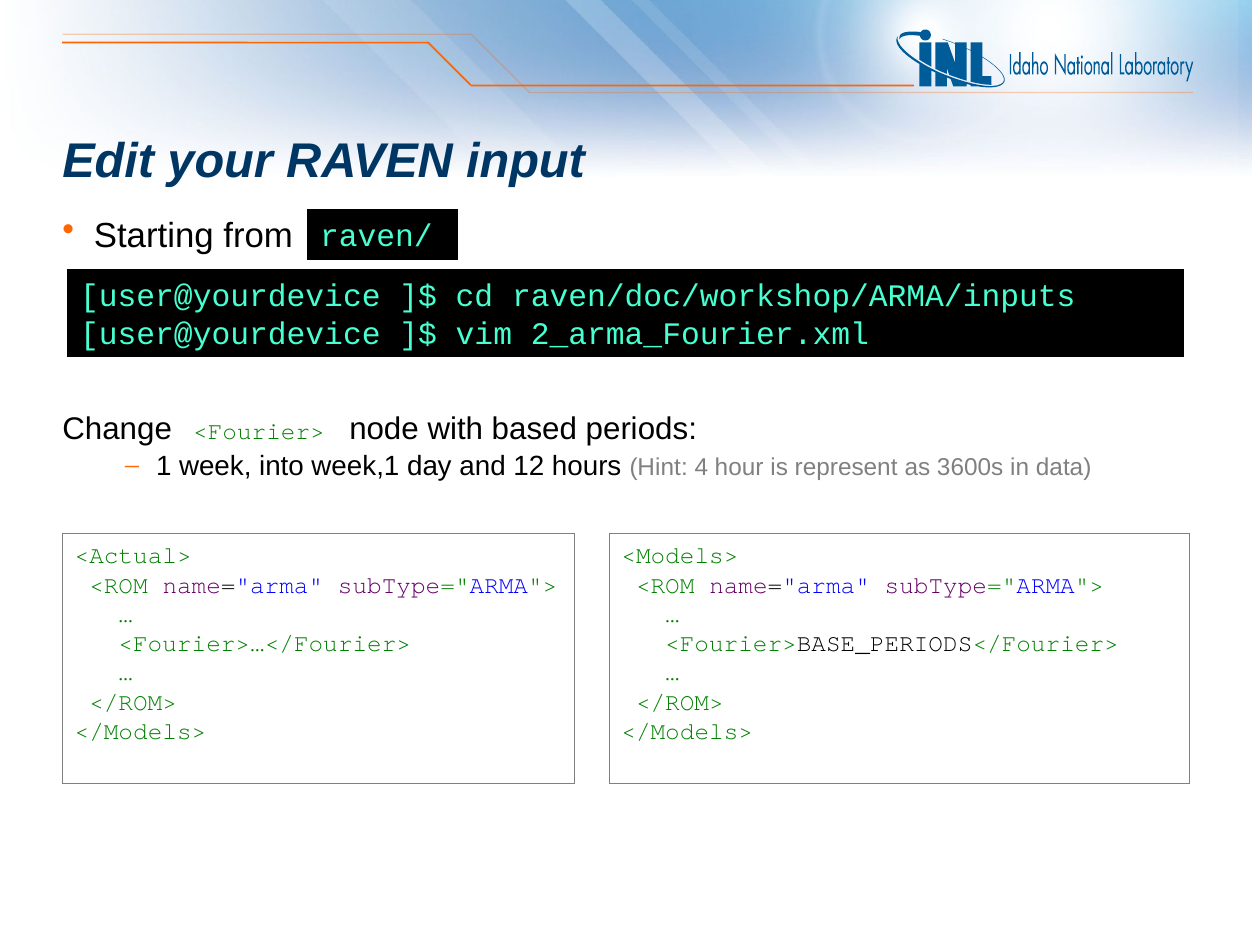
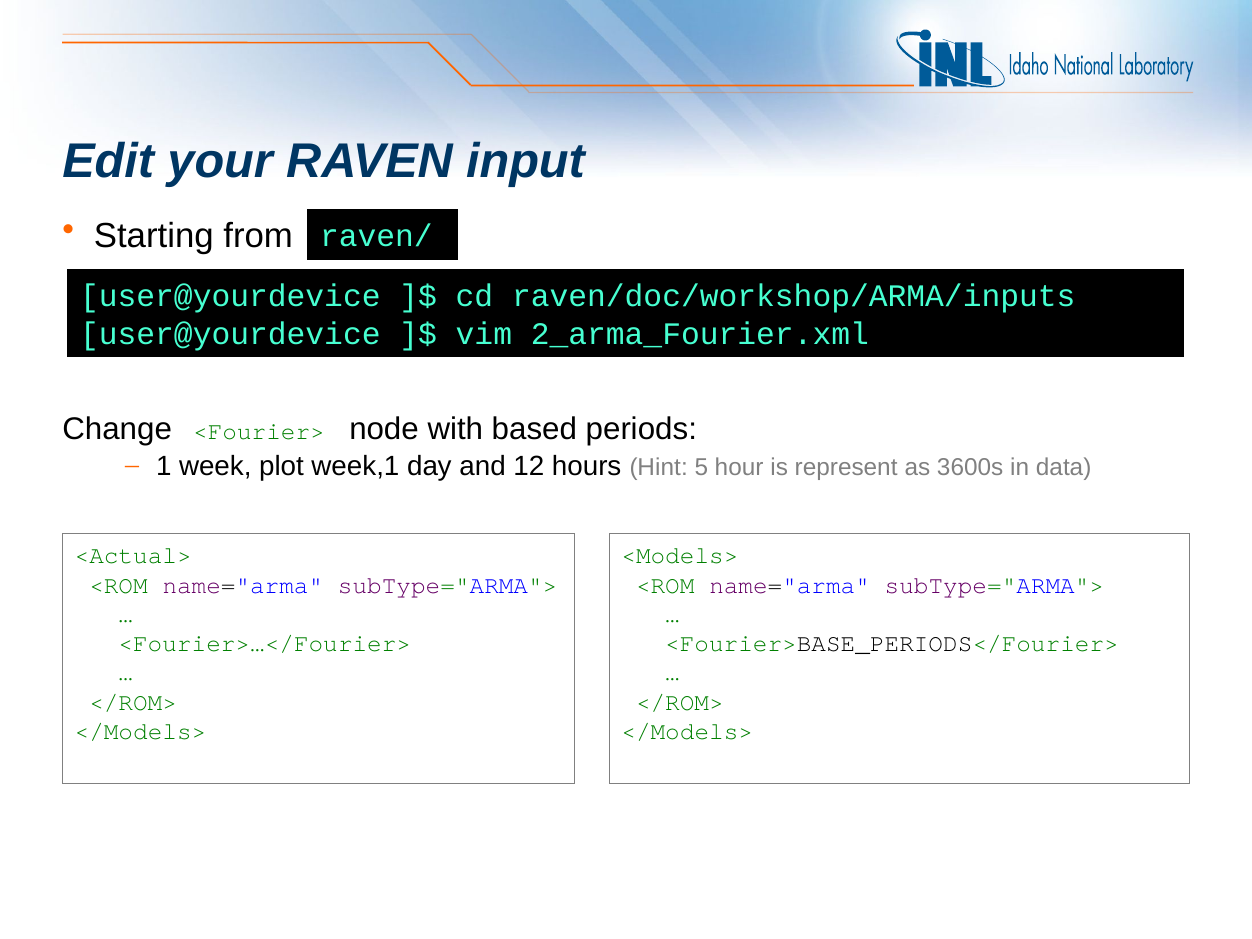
into: into -> plot (282, 466)
4: 4 -> 5 (701, 467)
